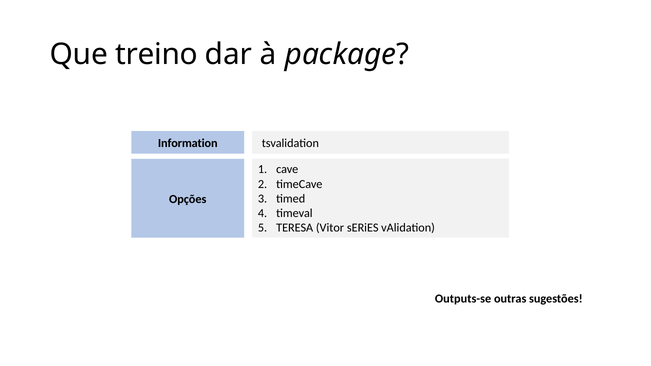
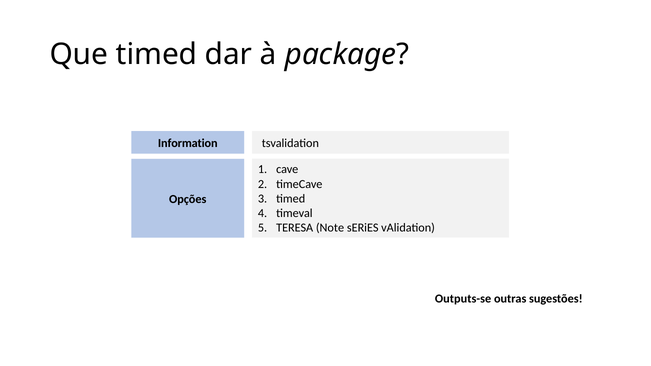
Que treino: treino -> timed (157, 55)
Vitor: Vitor -> Note (330, 228)
